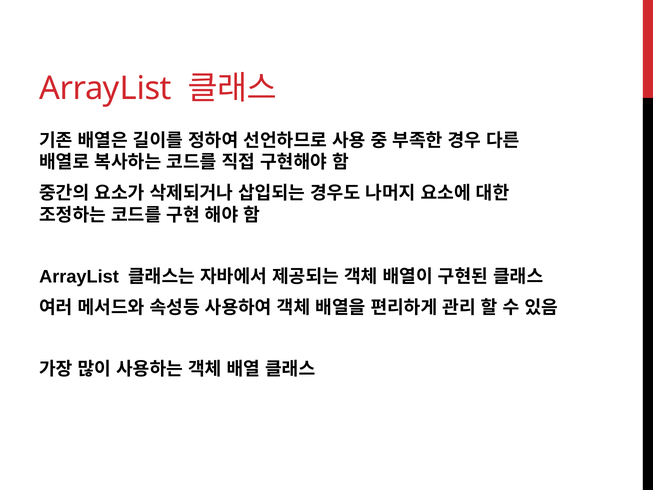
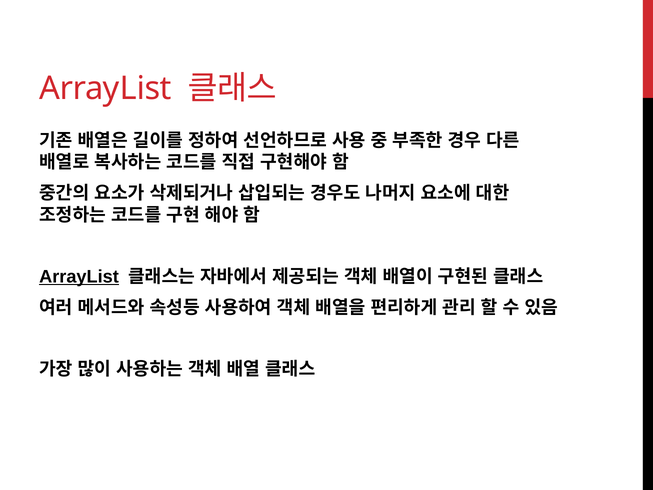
ArrayList underline: none -> present (79, 277)
